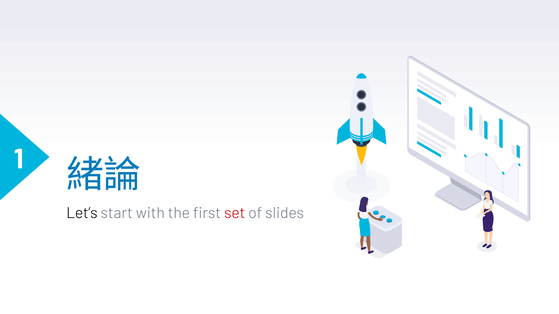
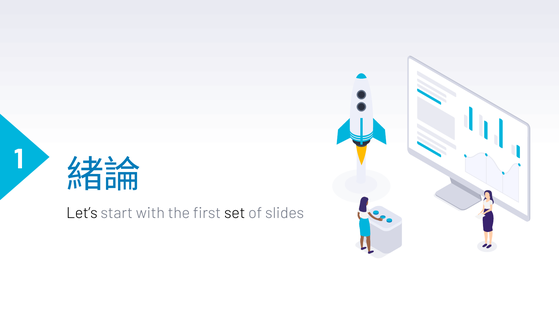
set colour: red -> black (235, 213)
